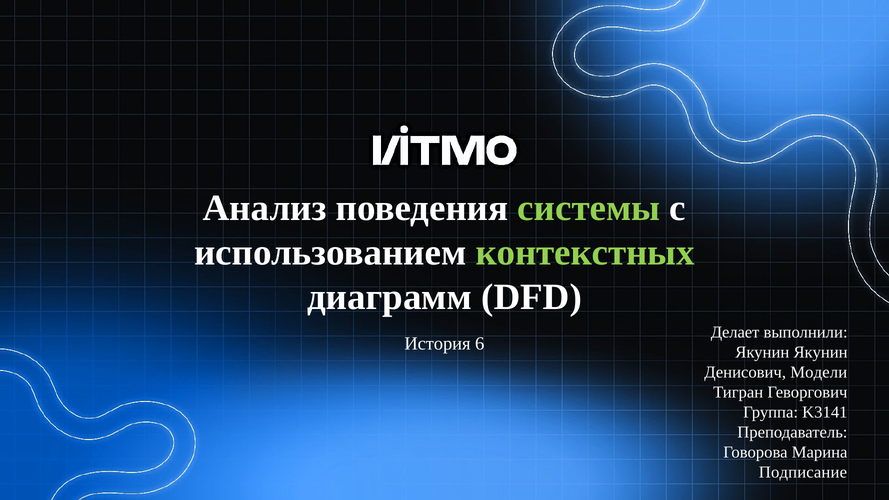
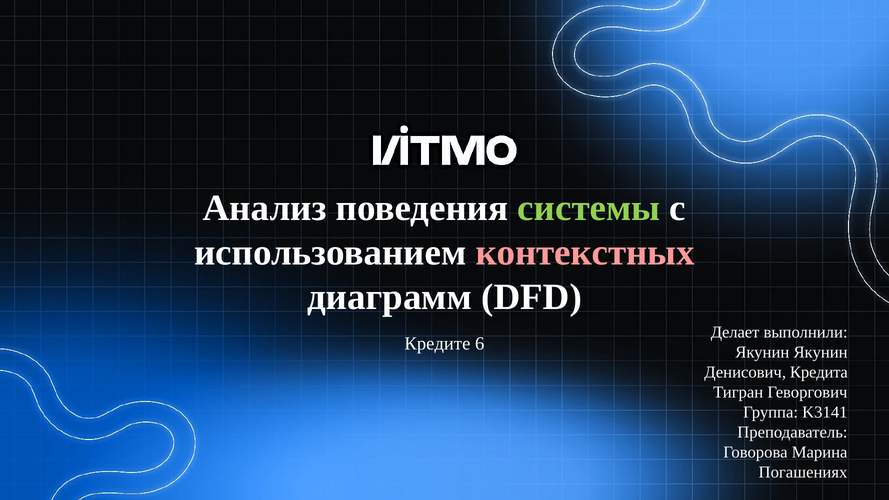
контекстных colour: light green -> pink (585, 253)
История: История -> Кредите (437, 343)
Модели: Модели -> Кредита (819, 372)
Подписание: Подписание -> Погашениях (803, 472)
